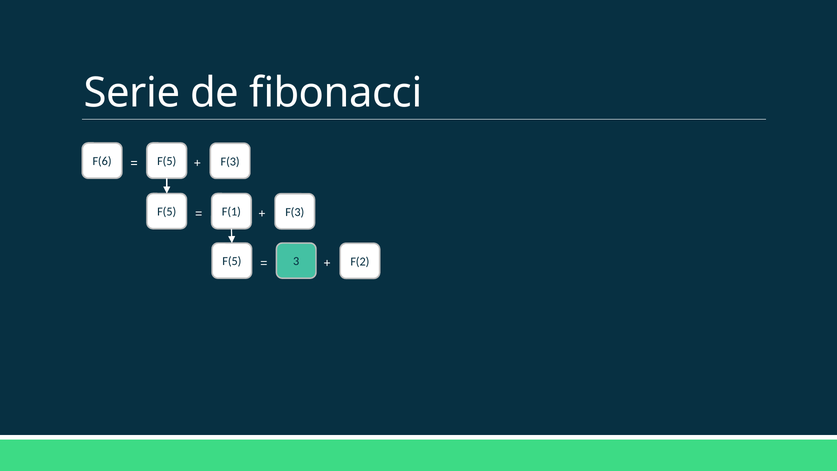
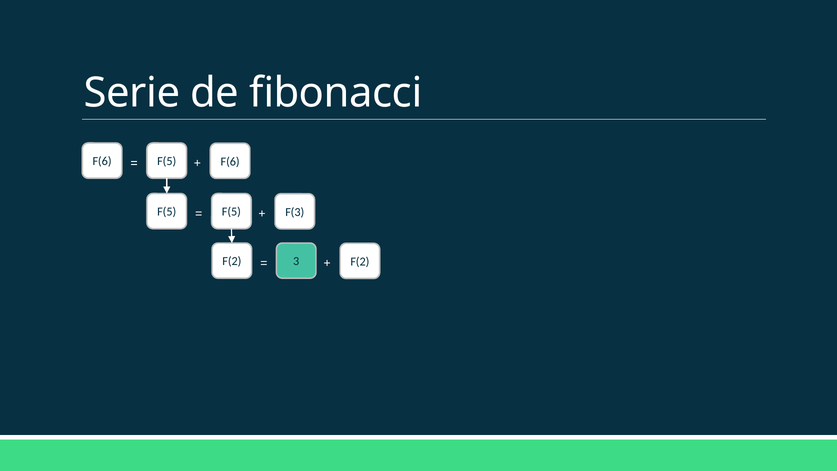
F(3: F(3 -> F(6 (230, 162)
F(5 F(1: F(1 -> F(5 (231, 212)
F(5: F(5 -> F(2 (232, 261)
